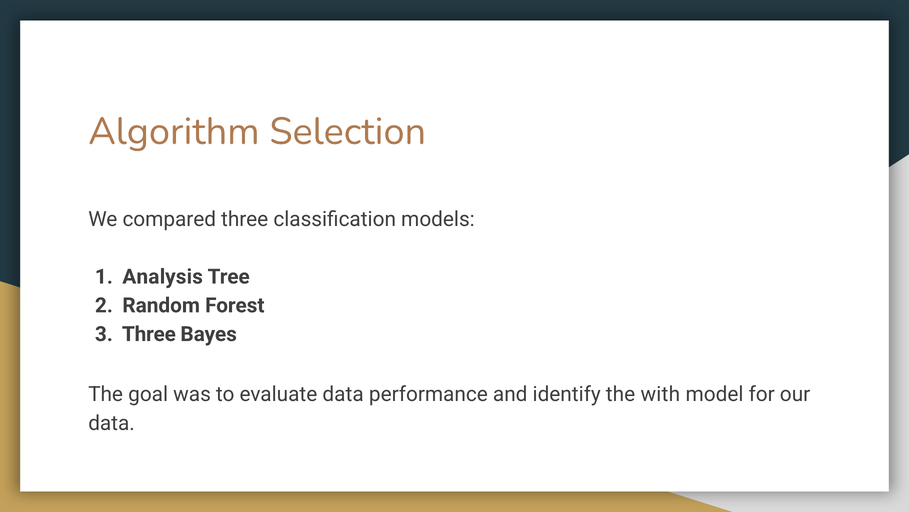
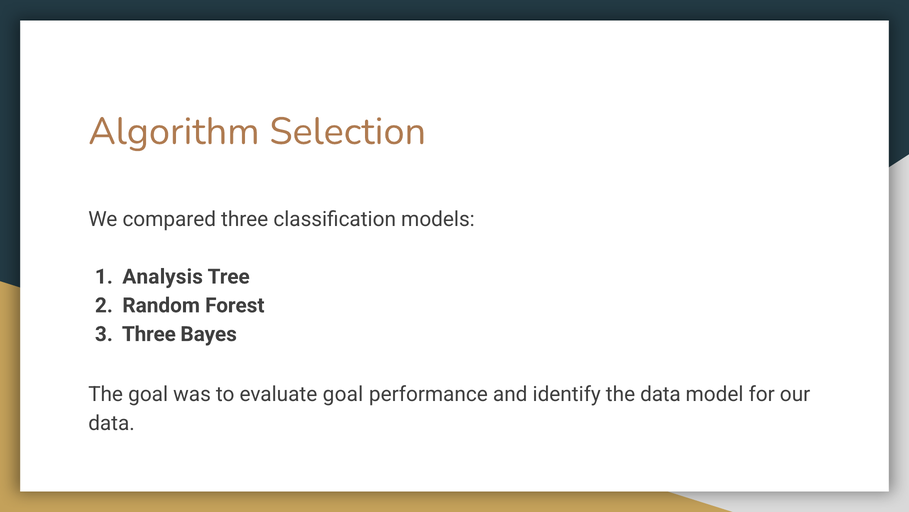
evaluate data: data -> goal (343, 394)
the with: with -> data (661, 394)
